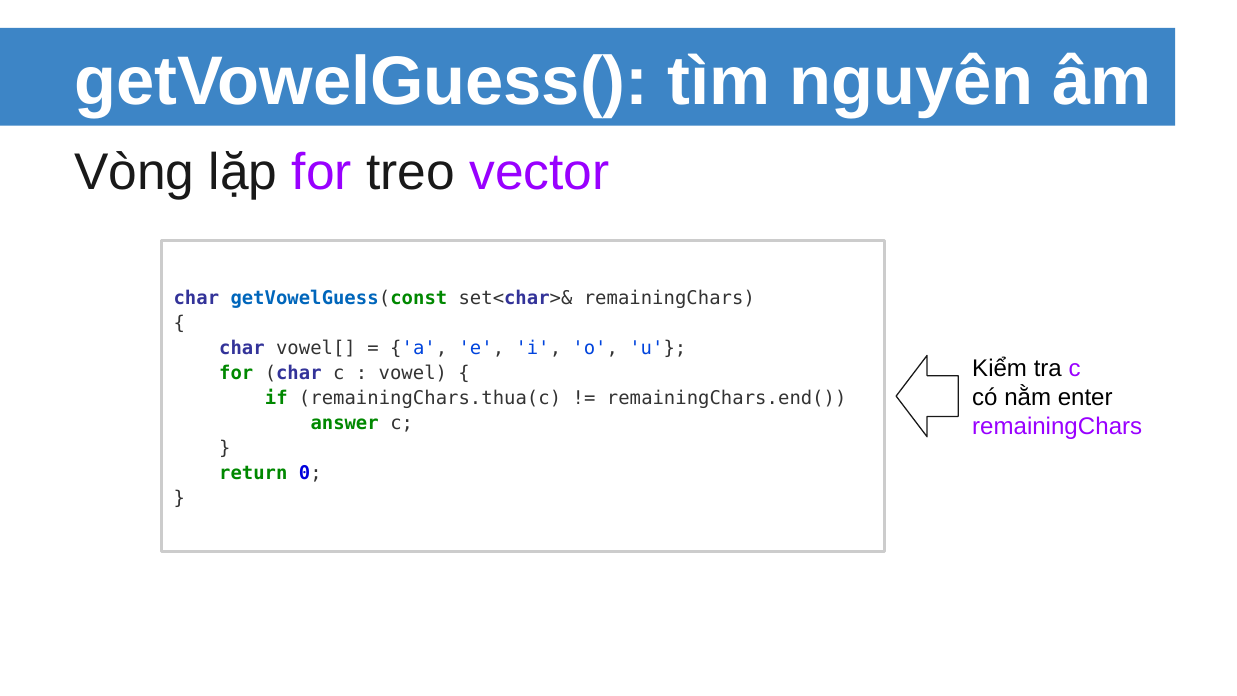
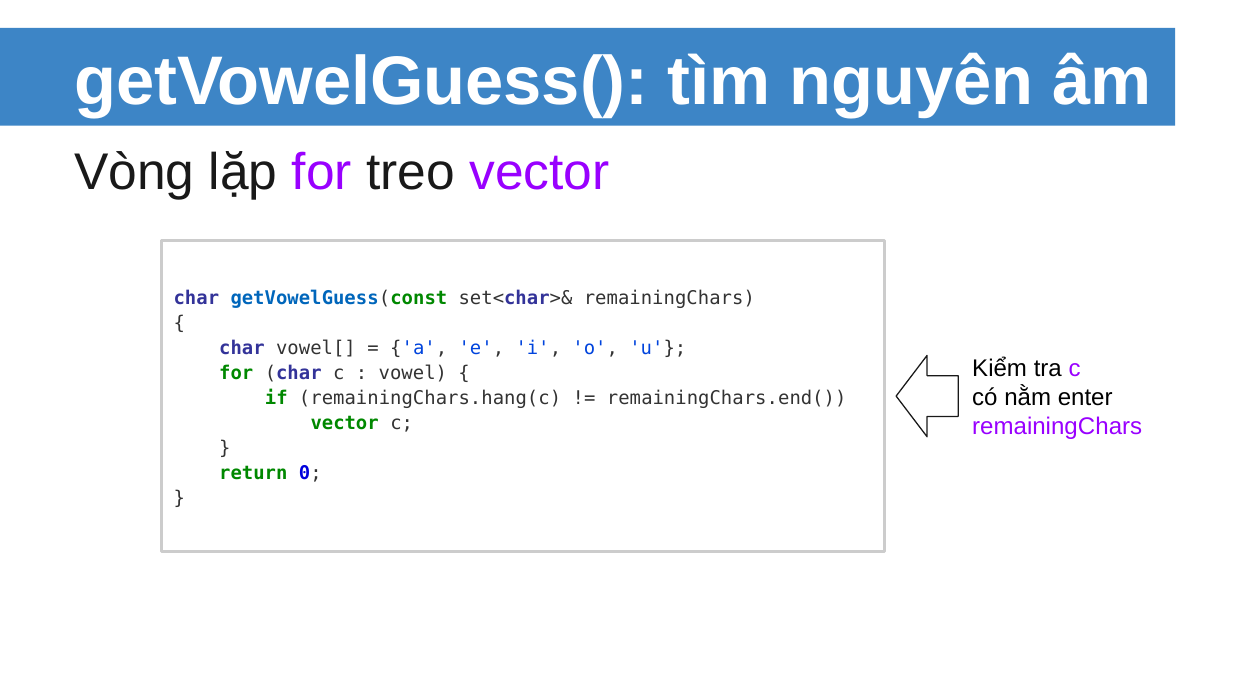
remainingChars.thua(c: remainingChars.thua(c -> remainingChars.hang(c (430, 398)
answer: answer -> vector (345, 423)
